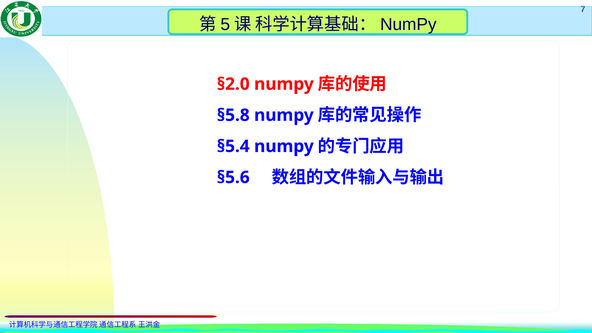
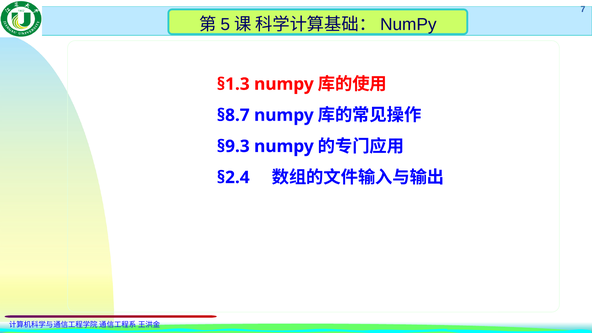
§2.0: §2.0 -> §1.3 (233, 84)
§5.8: §5.8 -> §8.7 (233, 115)
§5.4: §5.4 -> §9.3 (233, 146)
§5.6: §5.6 -> §2.4 (233, 177)
